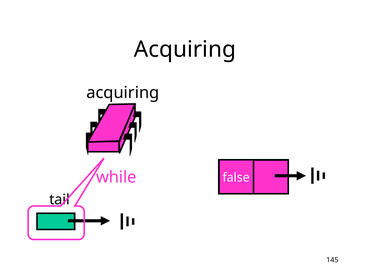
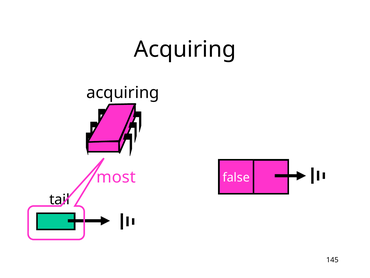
while: while -> most (116, 177)
